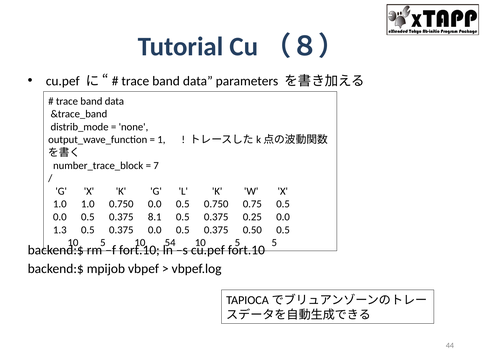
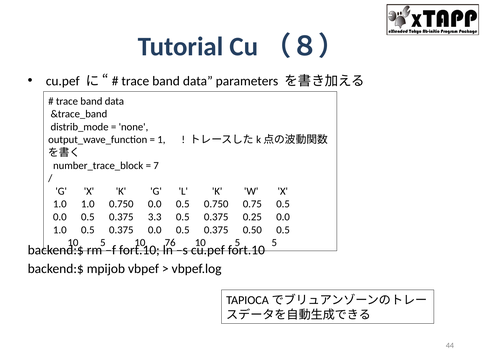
8.1: 8.1 -> 3.3 (155, 217)
1.3: 1.3 -> 1.0 (60, 230)
54: 54 -> 76 (170, 243)
